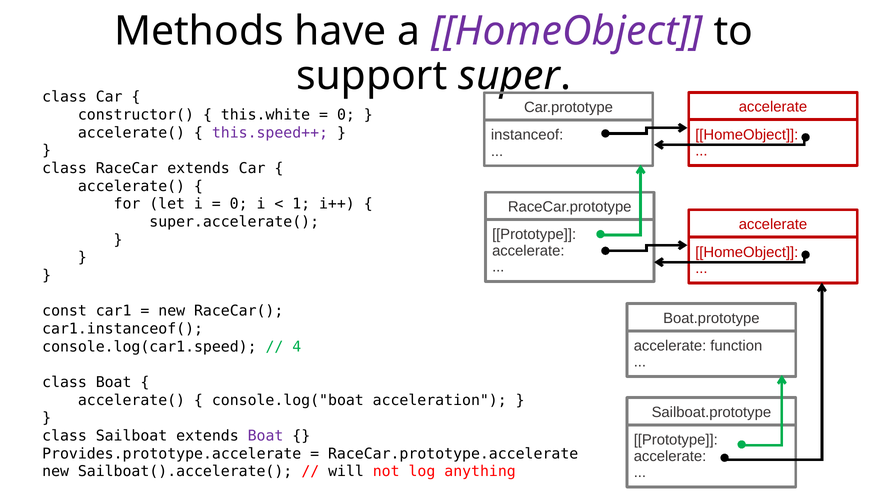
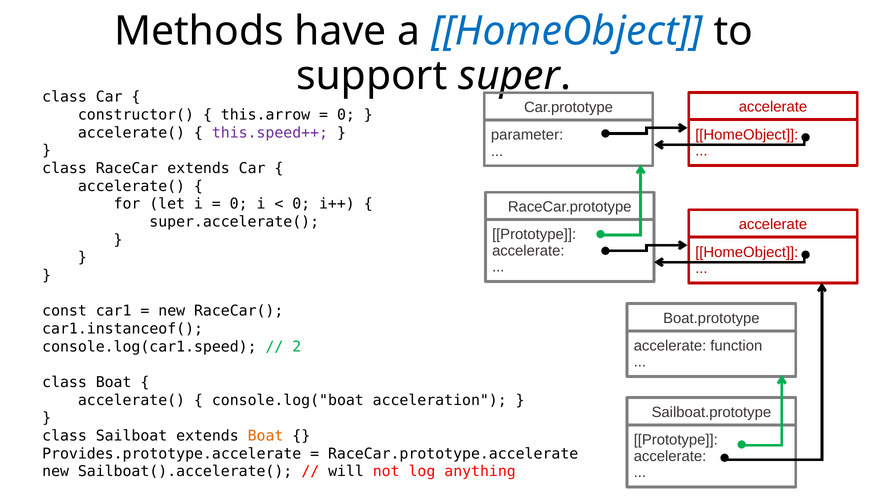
HomeObject colour: purple -> blue (567, 31)
this.white: this.white -> this.arrow (266, 115)
instanceof: instanceof -> parameter (527, 135)
1: 1 -> 0 (301, 204)
4: 4 -> 2 (297, 347)
Boat colour: purple -> orange (266, 436)
